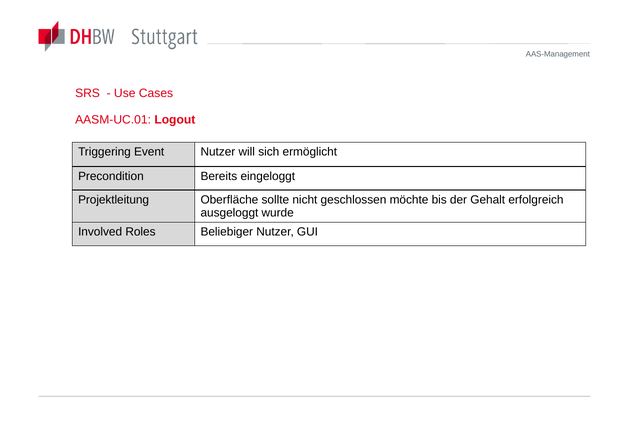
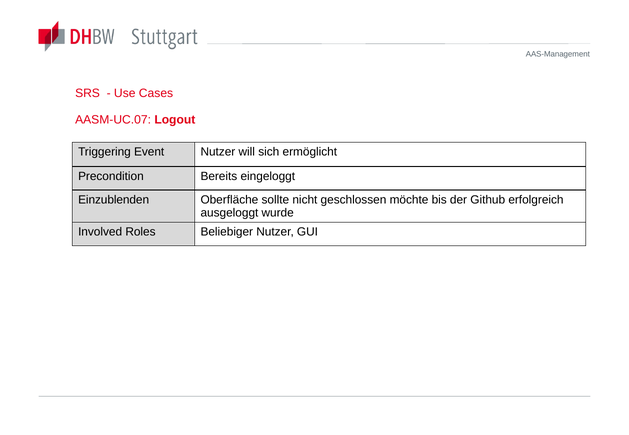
AASM-UC.01: AASM-UC.01 -> AASM-UC.07 (113, 120)
Projektleitung: Projektleitung -> Einzublenden (114, 200)
Gehalt: Gehalt -> Github (488, 200)
